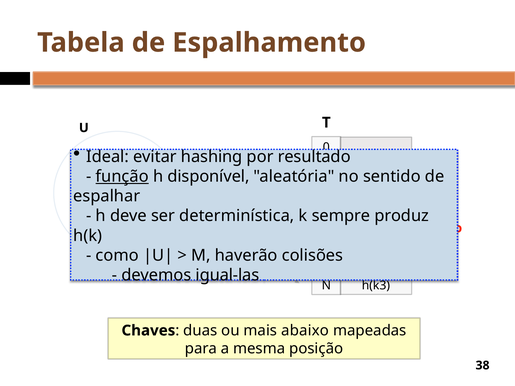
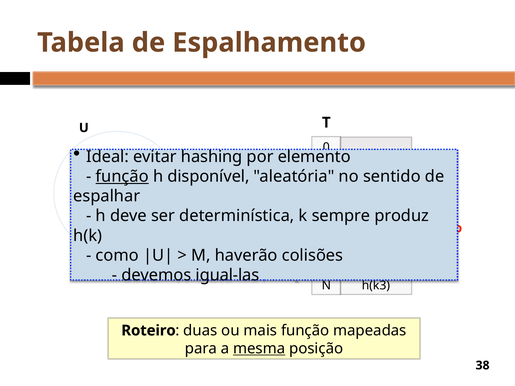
resultado: resultado -> elemento (314, 157)
Chaves: Chaves -> Roteiro (149, 331)
mais abaixo: abaixo -> função (305, 331)
mesma underline: none -> present (259, 349)
